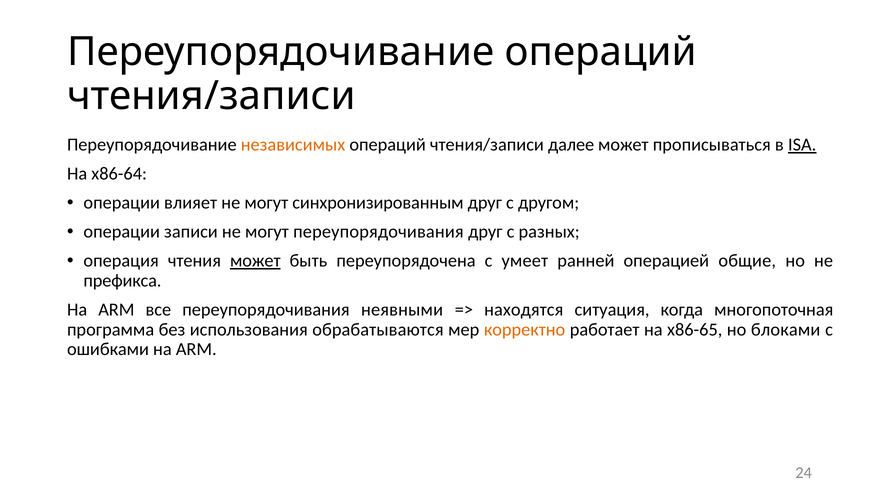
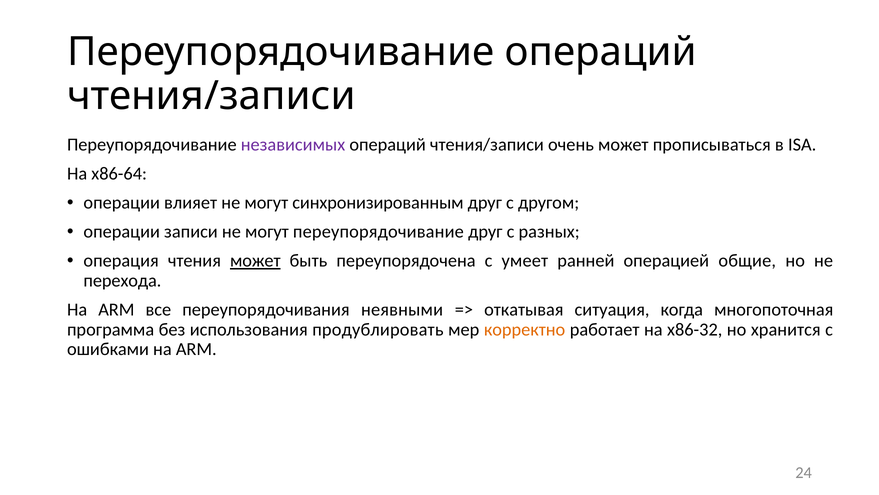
независимых colour: orange -> purple (293, 145)
далее: далее -> очень (571, 145)
ISA underline: present -> none (802, 145)
могут переупорядочивания: переупорядочивания -> переупорядочивание (378, 232)
префикса: префикса -> перехода (122, 280)
находятся: находятся -> откатывая (524, 309)
обрабатываются: обрабатываются -> продублировать (378, 329)
х86-65: х86-65 -> х86-32 (695, 329)
блоками: блоками -> хранится (786, 329)
